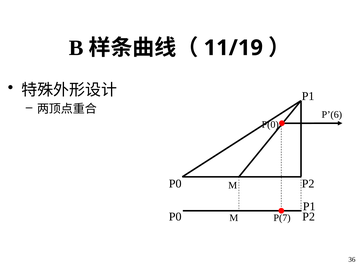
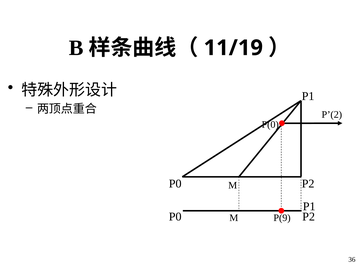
P’(6: P’(6 -> P’(2 (332, 115)
P(7: P(7 -> P(9 (282, 218)
